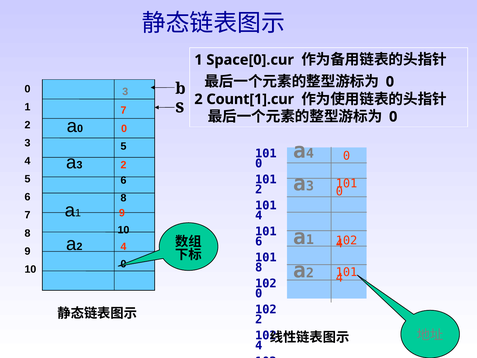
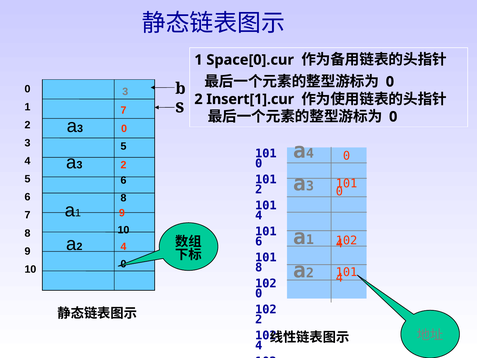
Count[1].cur: Count[1].cur -> Insert[1].cur (250, 99)
0: 0 -> 3 (80, 129)
